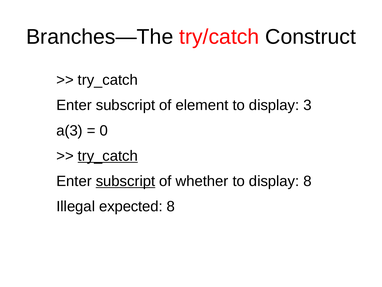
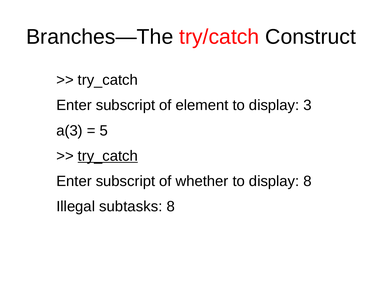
0: 0 -> 5 (104, 130)
subscript underline: present -> none (125, 181)
expected: expected -> subtasks (131, 206)
